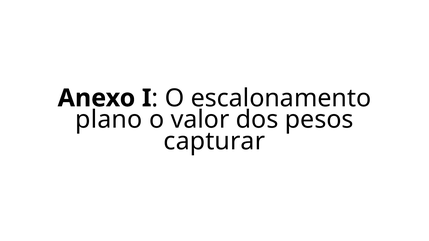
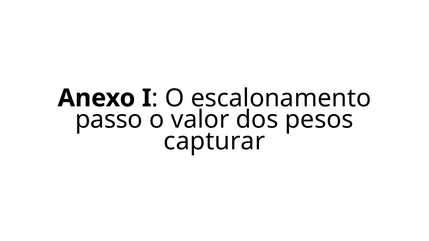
plano: plano -> passo (109, 120)
